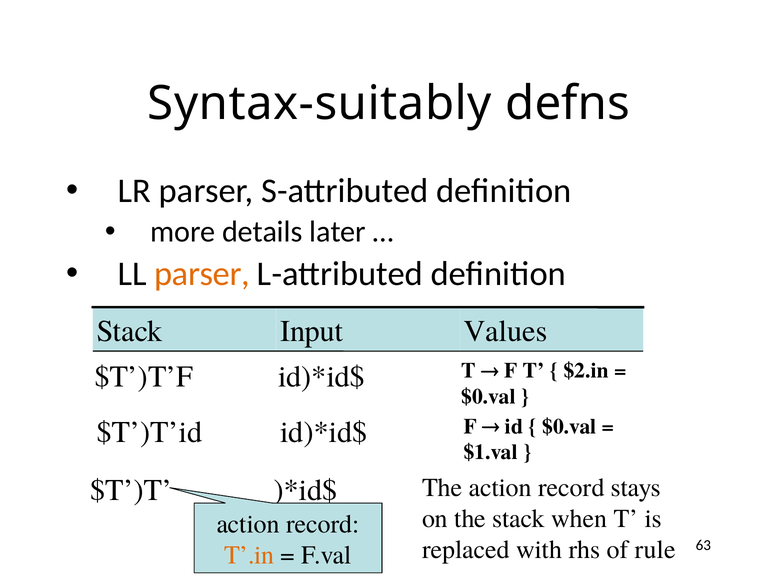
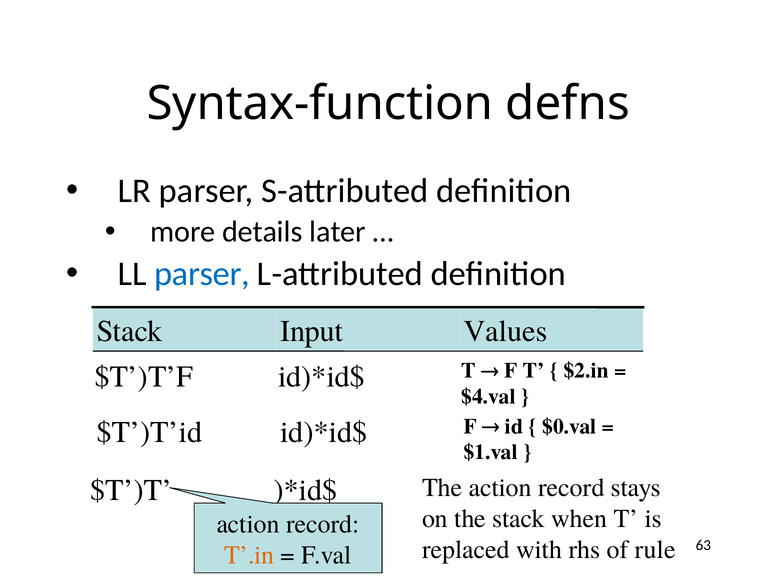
Syntax-suitably: Syntax-suitably -> Syntax-function (320, 104)
parser colour: orange -> blue (202, 274)
$0.val: $0.val -> $4.val (489, 397)
